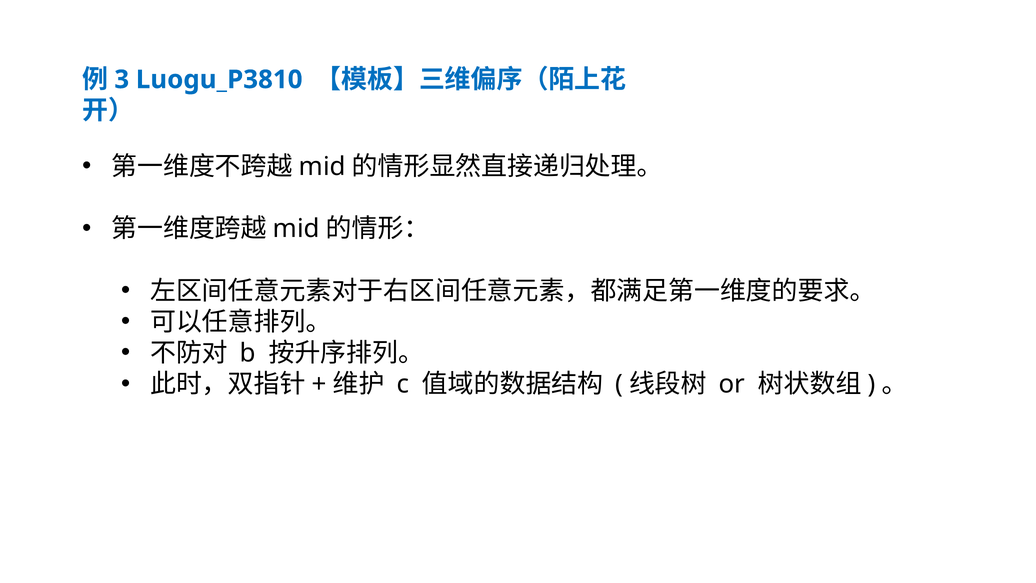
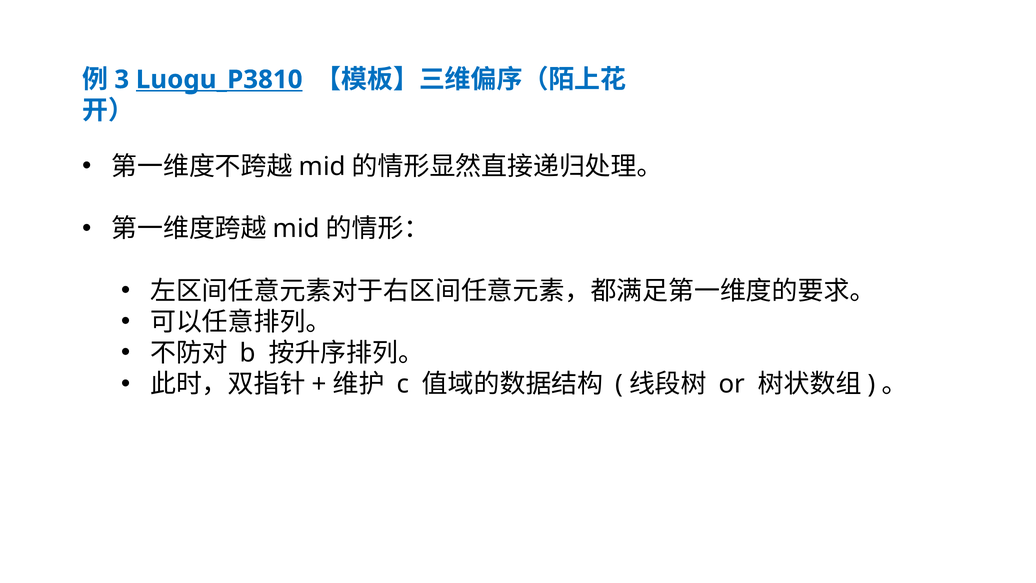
Luogu_P3810 underline: none -> present (219, 80)
